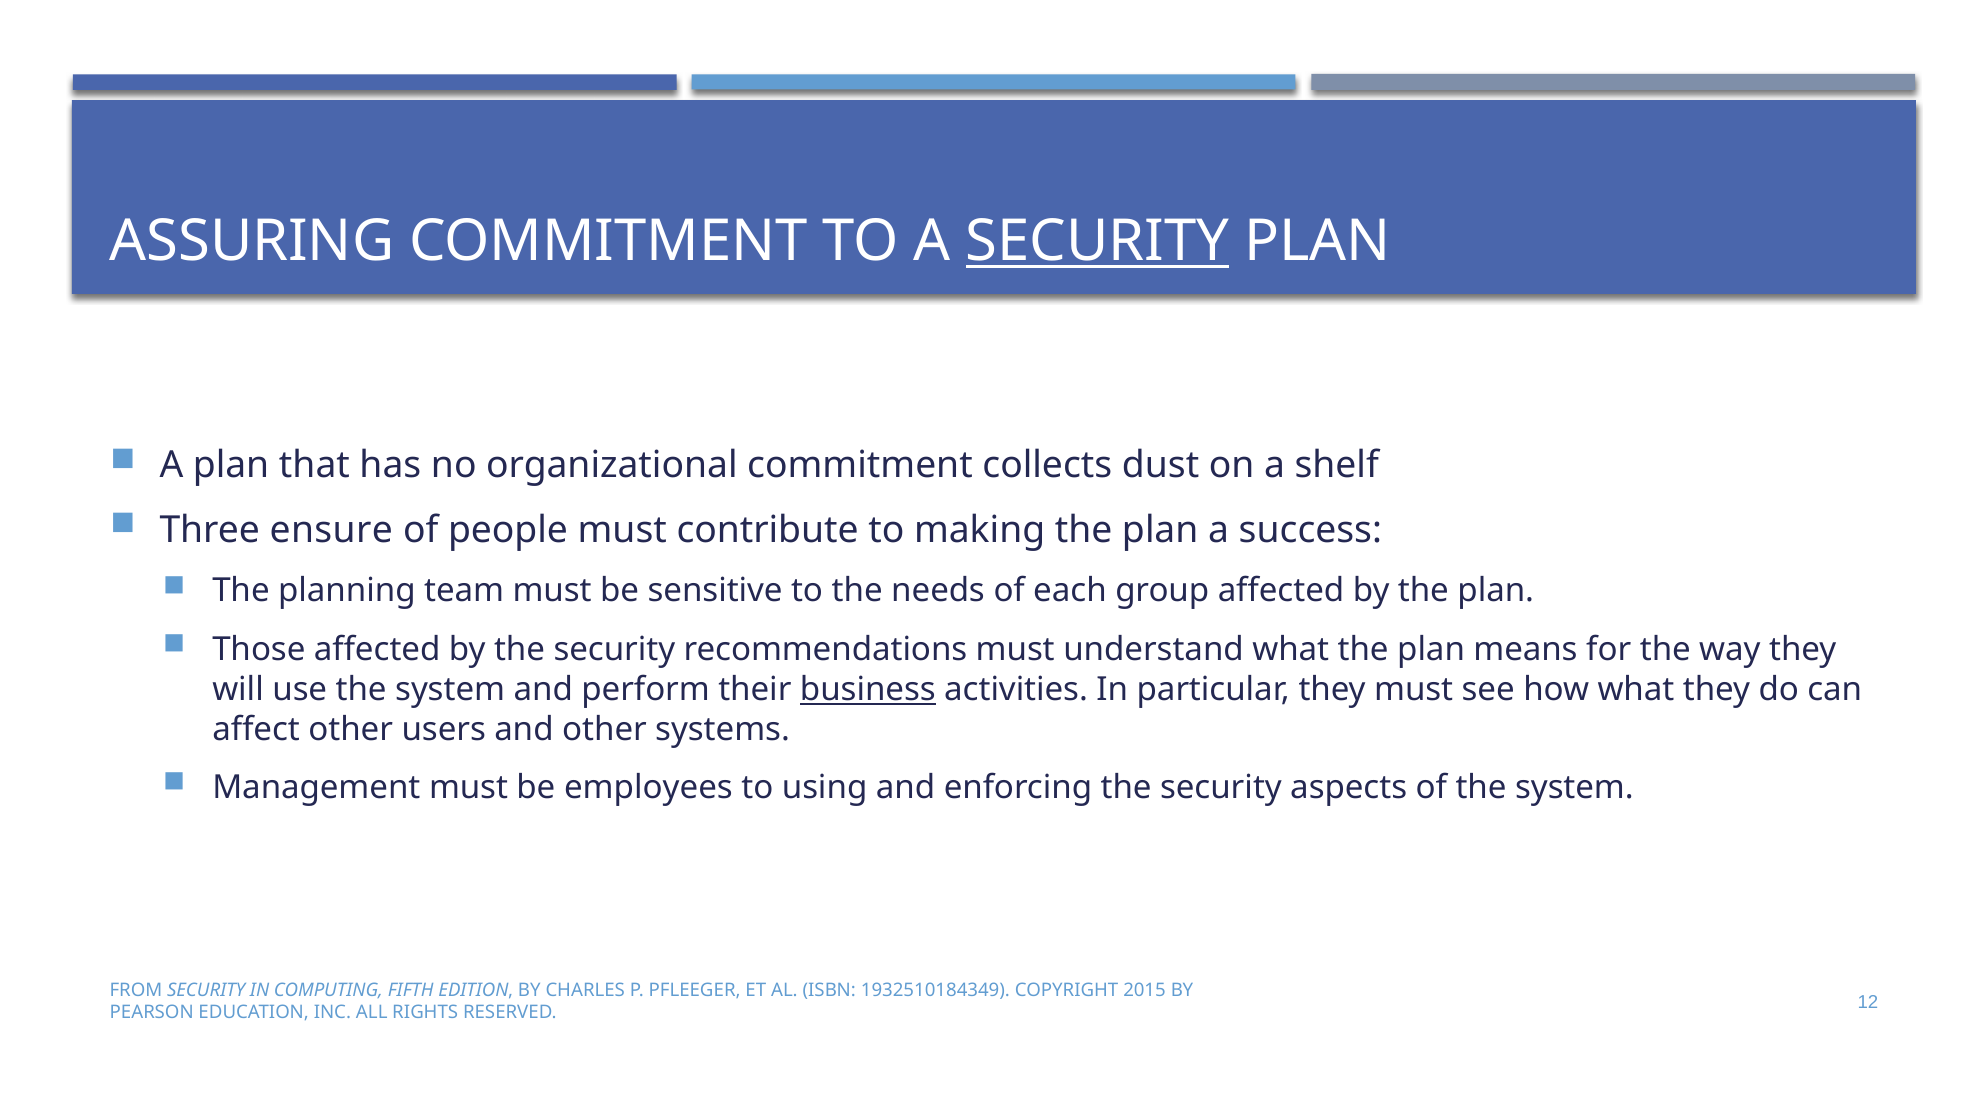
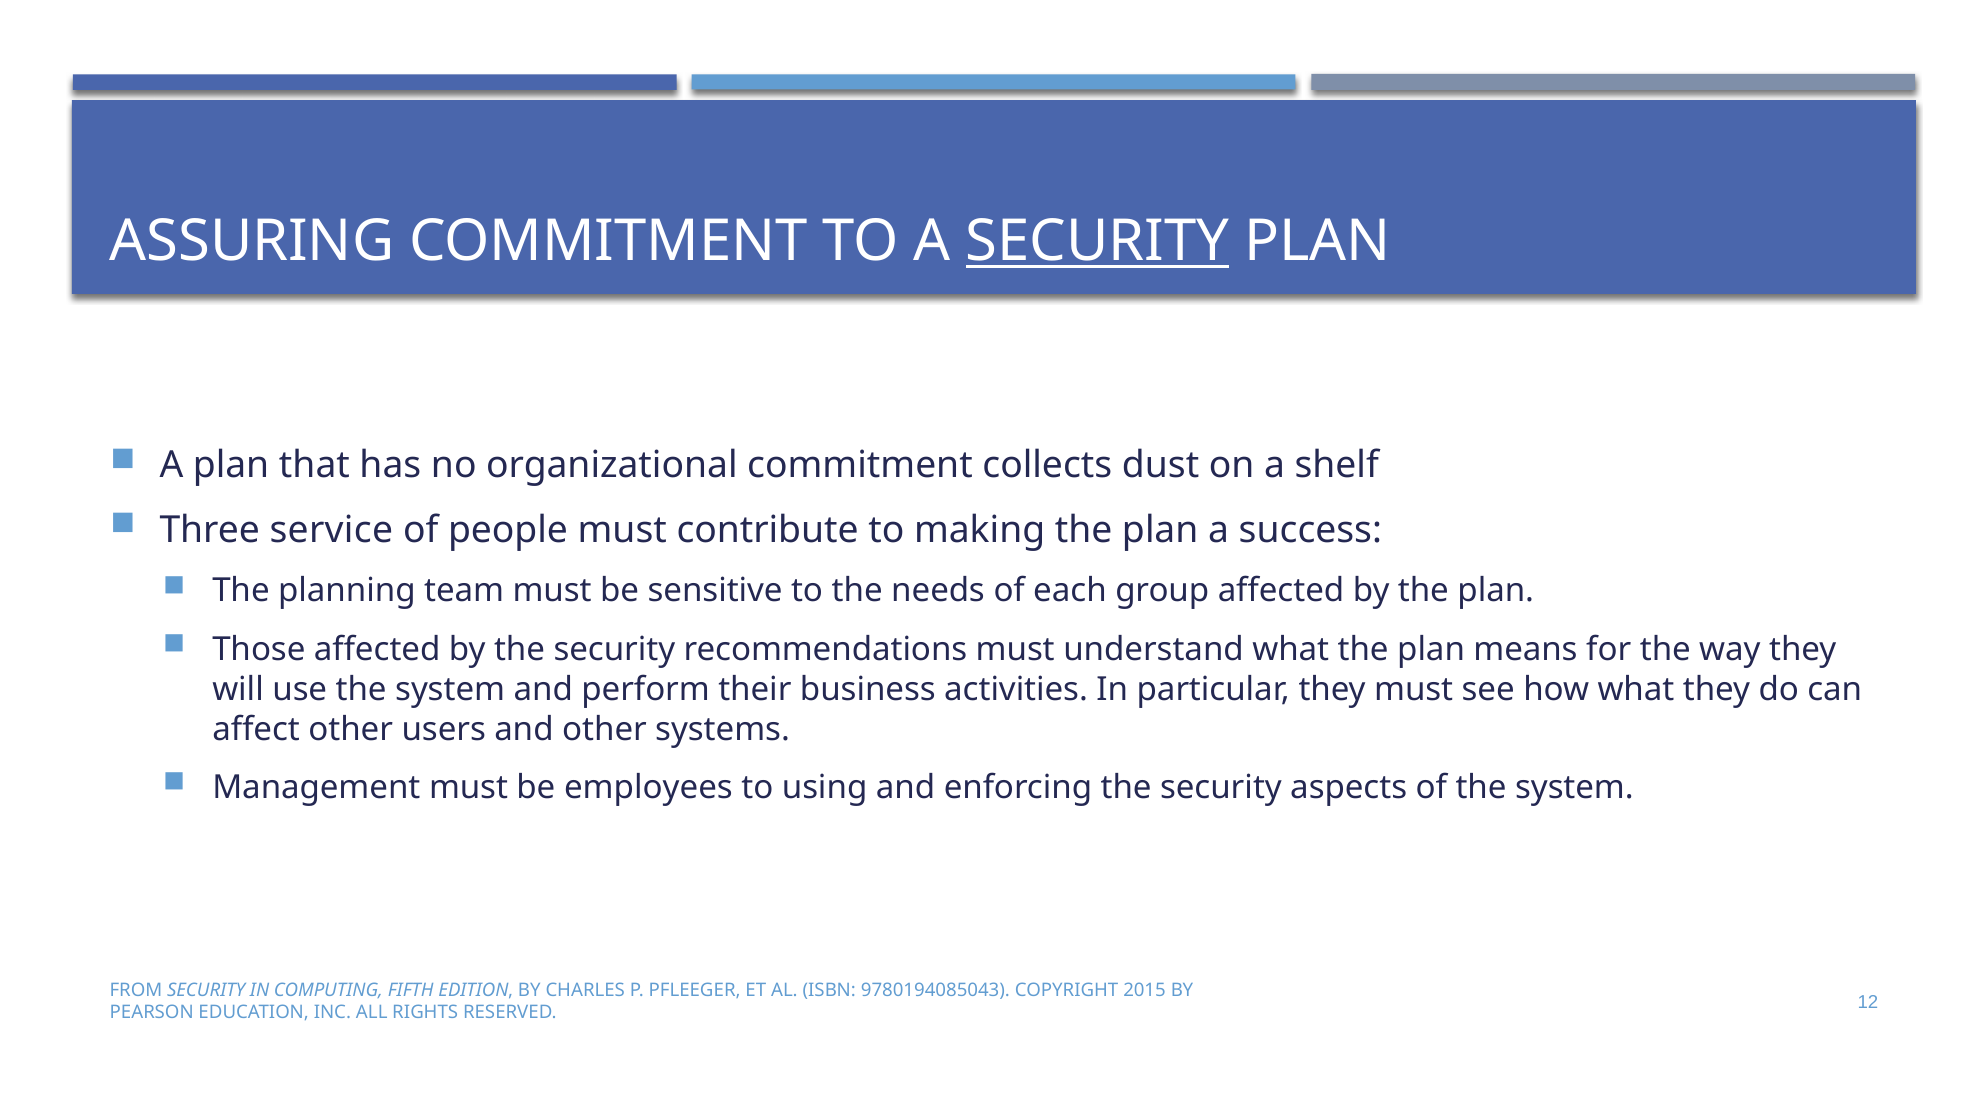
ensure: ensure -> service (331, 530)
business underline: present -> none (868, 690)
1932510184349: 1932510184349 -> 9780194085043 (935, 990)
